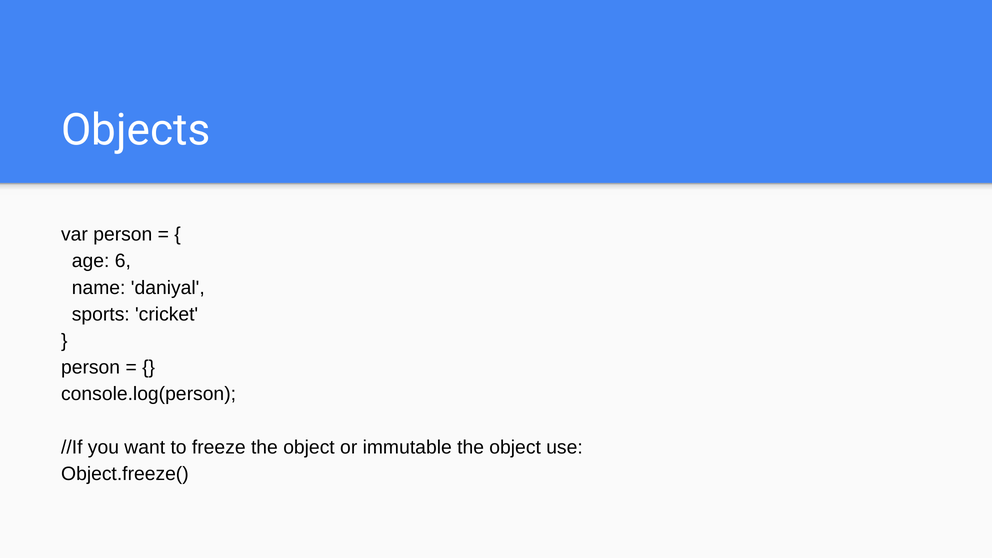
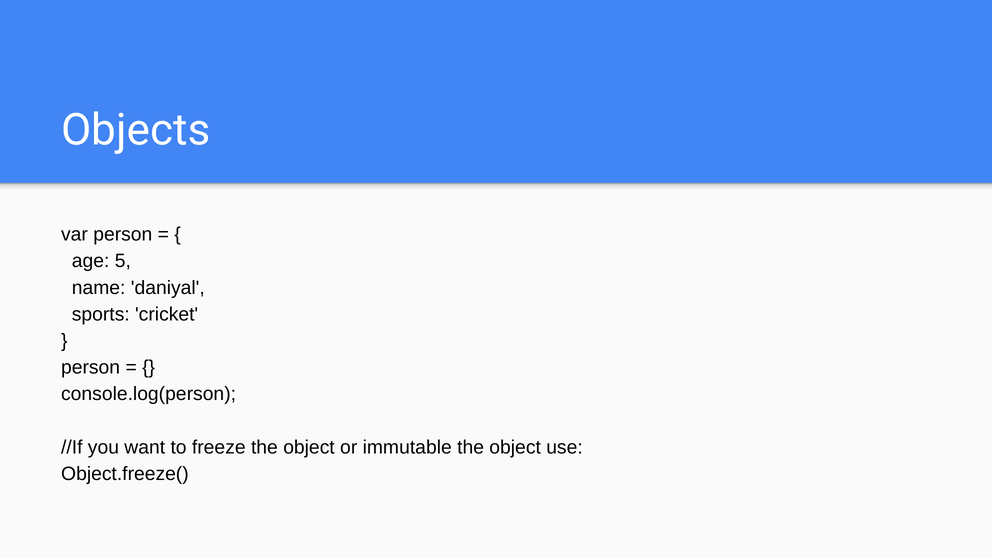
6: 6 -> 5 (123, 261)
